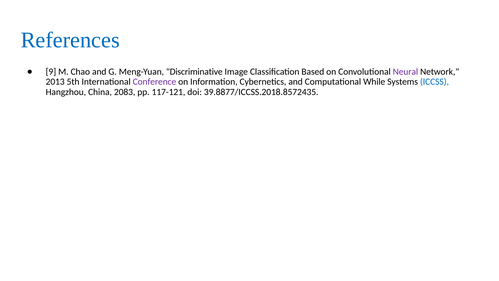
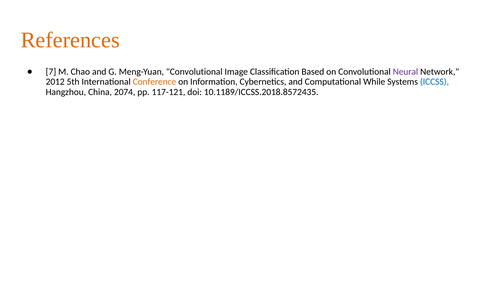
References colour: blue -> orange (70, 40)
9: 9 -> 7 (51, 72)
Meng-Yuan Discriminative: Discriminative -> Convolutional (194, 72)
2013: 2013 -> 2012 (55, 82)
Conference colour: purple -> orange (154, 82)
2083: 2083 -> 2074 (125, 92)
39.8877/ICCSS.2018.8572435: 39.8877/ICCSS.2018.8572435 -> 10.1189/ICCSS.2018.8572435 (261, 92)
